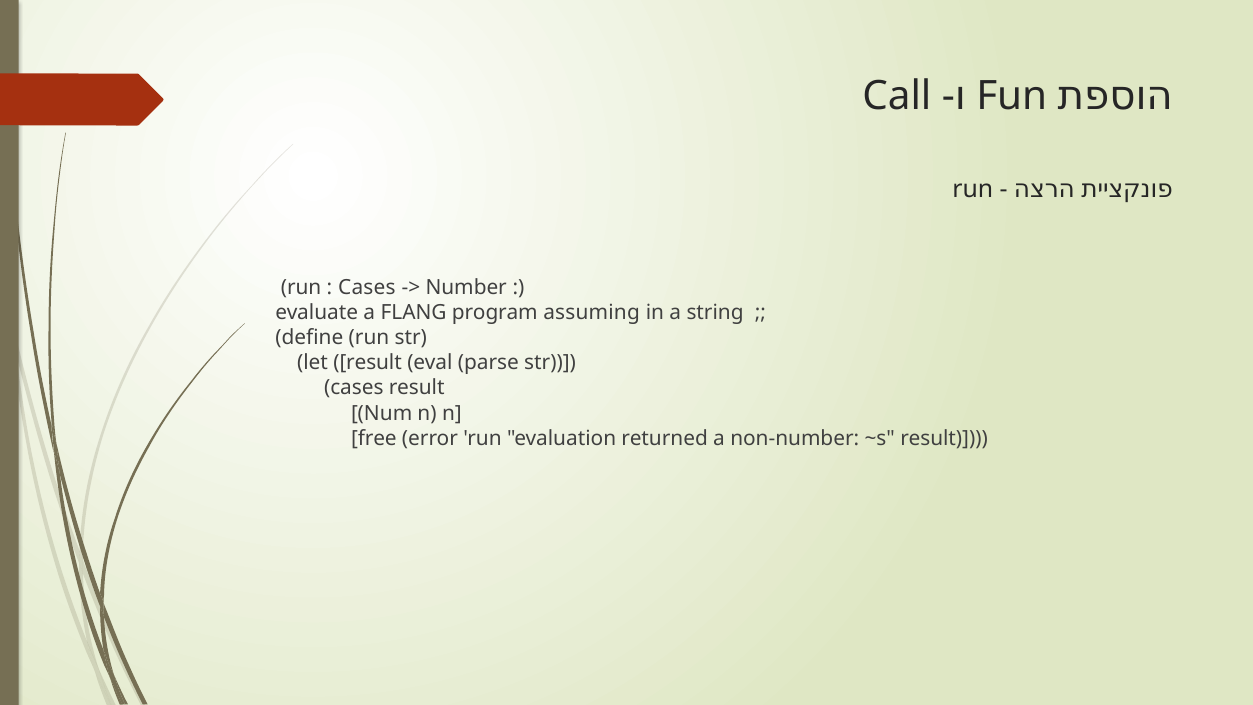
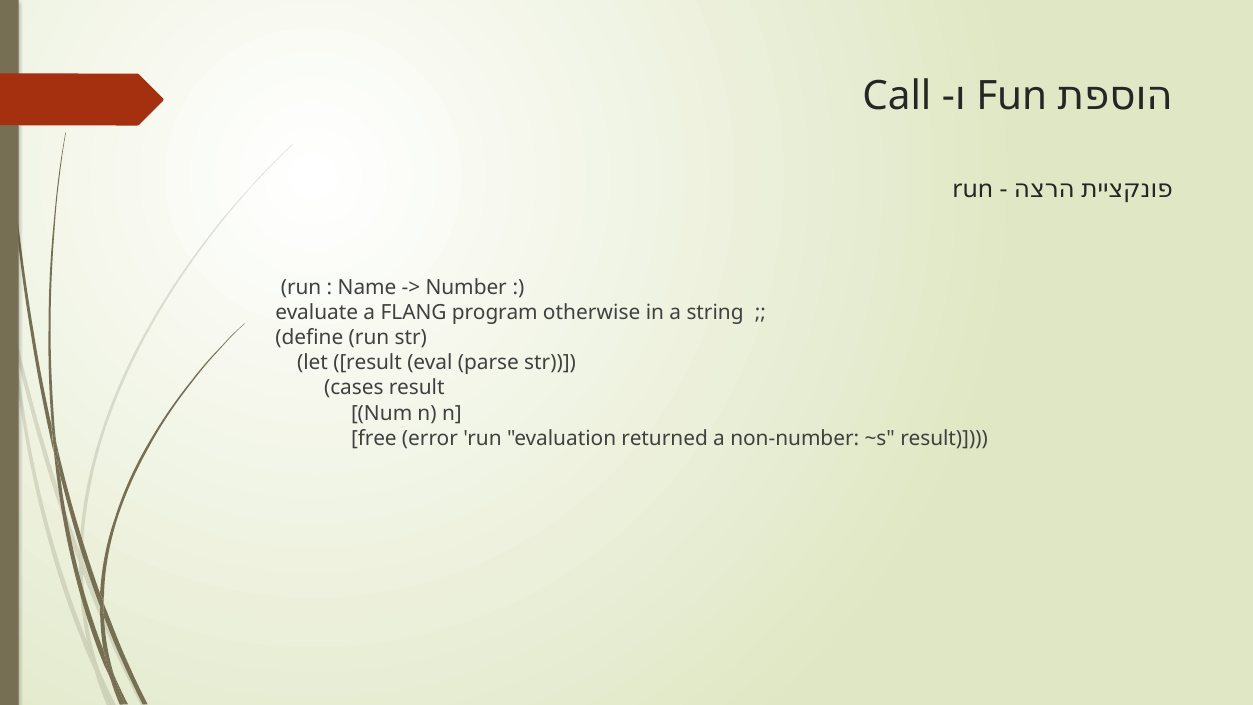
Cases: Cases -> Name (367, 288)
assuming: assuming -> otherwise (592, 313)
